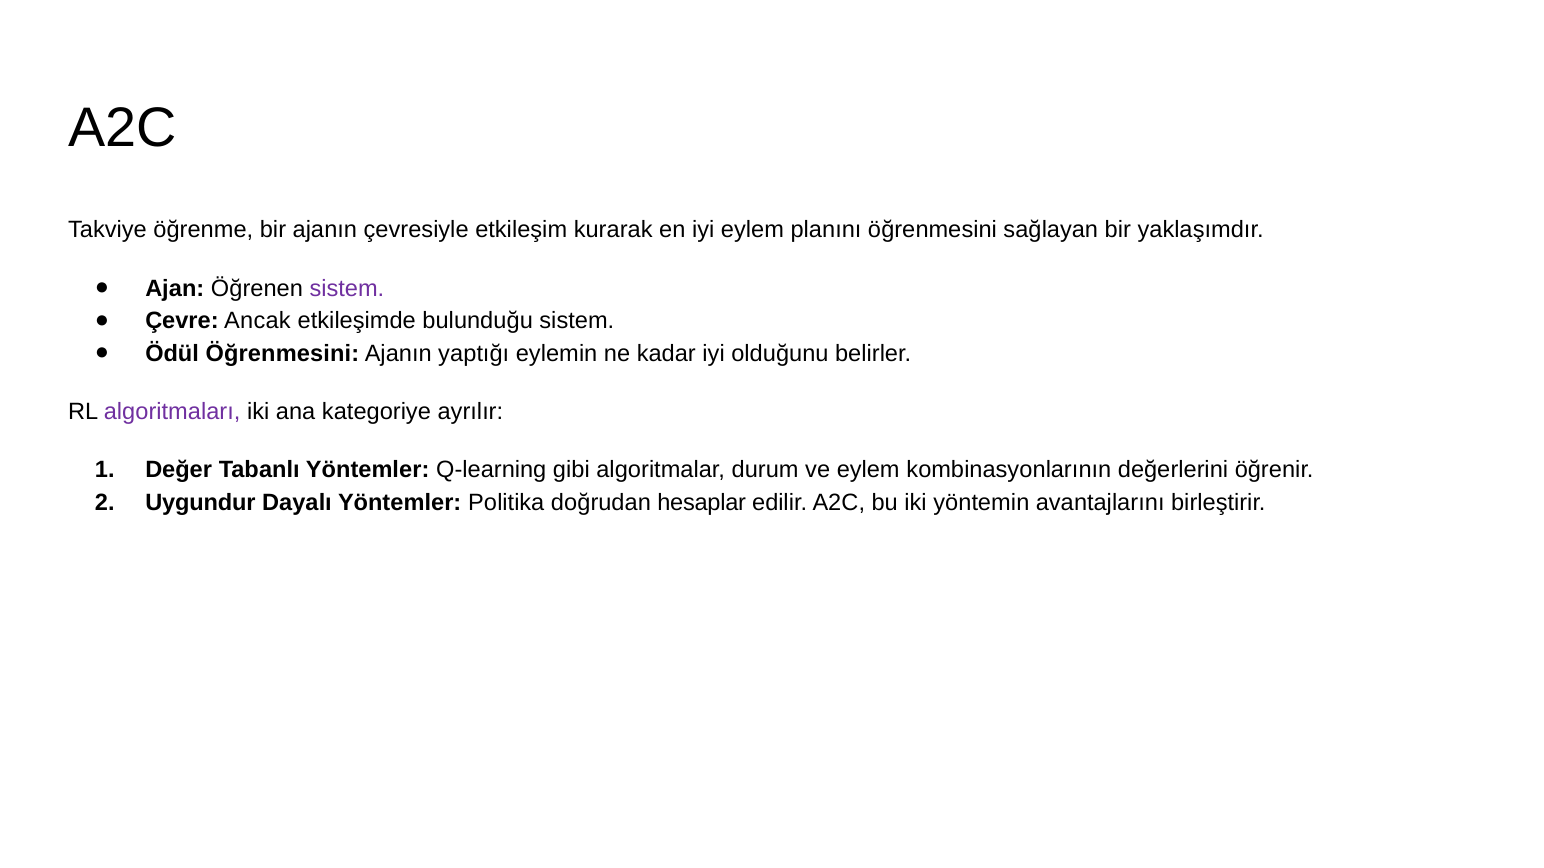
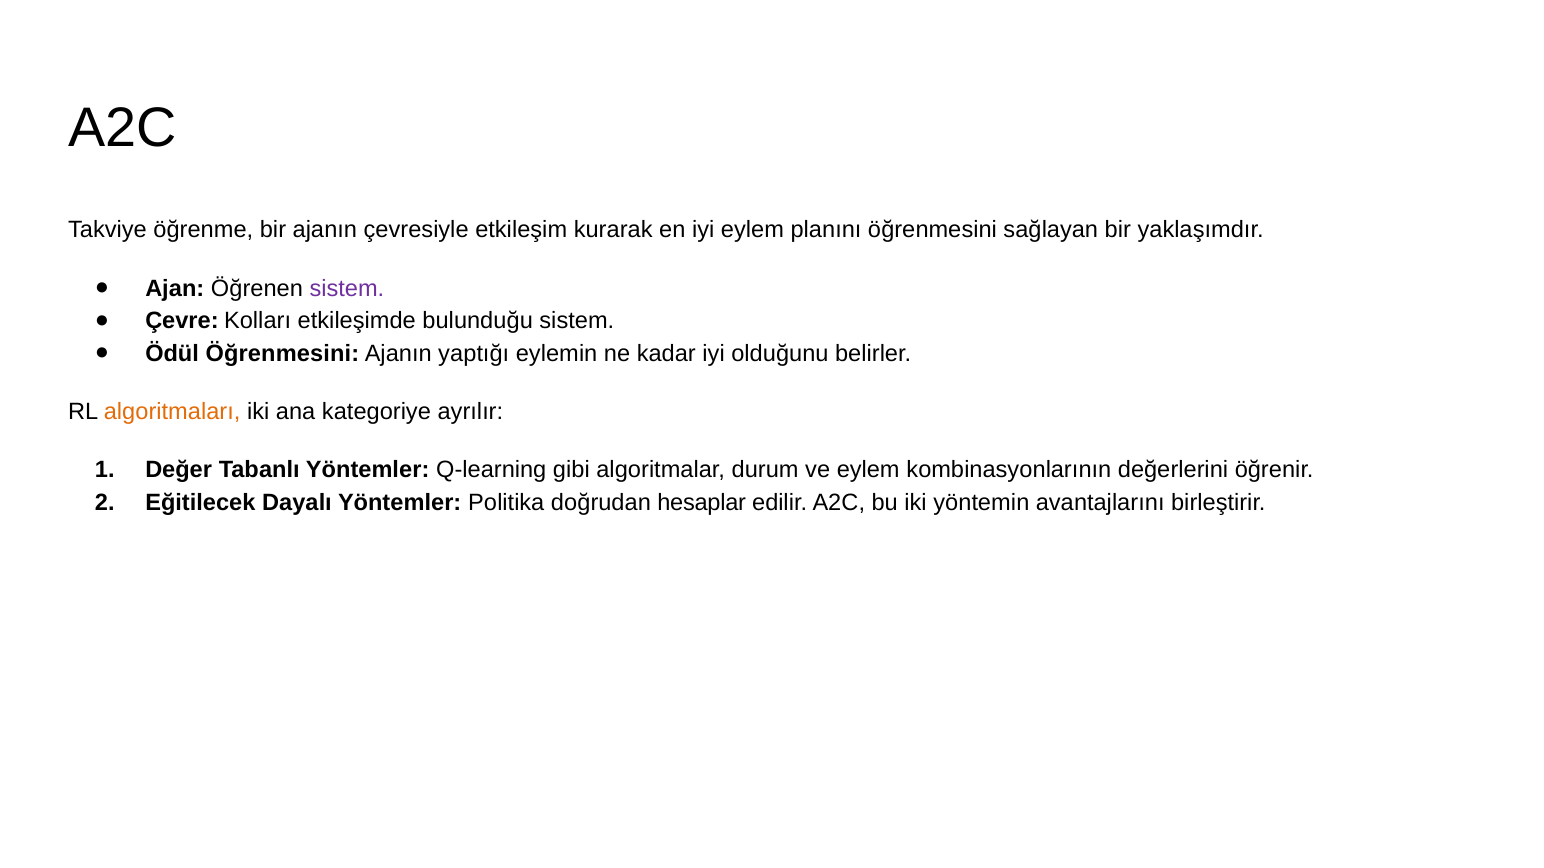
Ancak: Ancak -> Kolları (258, 321)
algoritmaları colour: purple -> orange (172, 412)
Uygundur: Uygundur -> Eğitilecek (200, 503)
